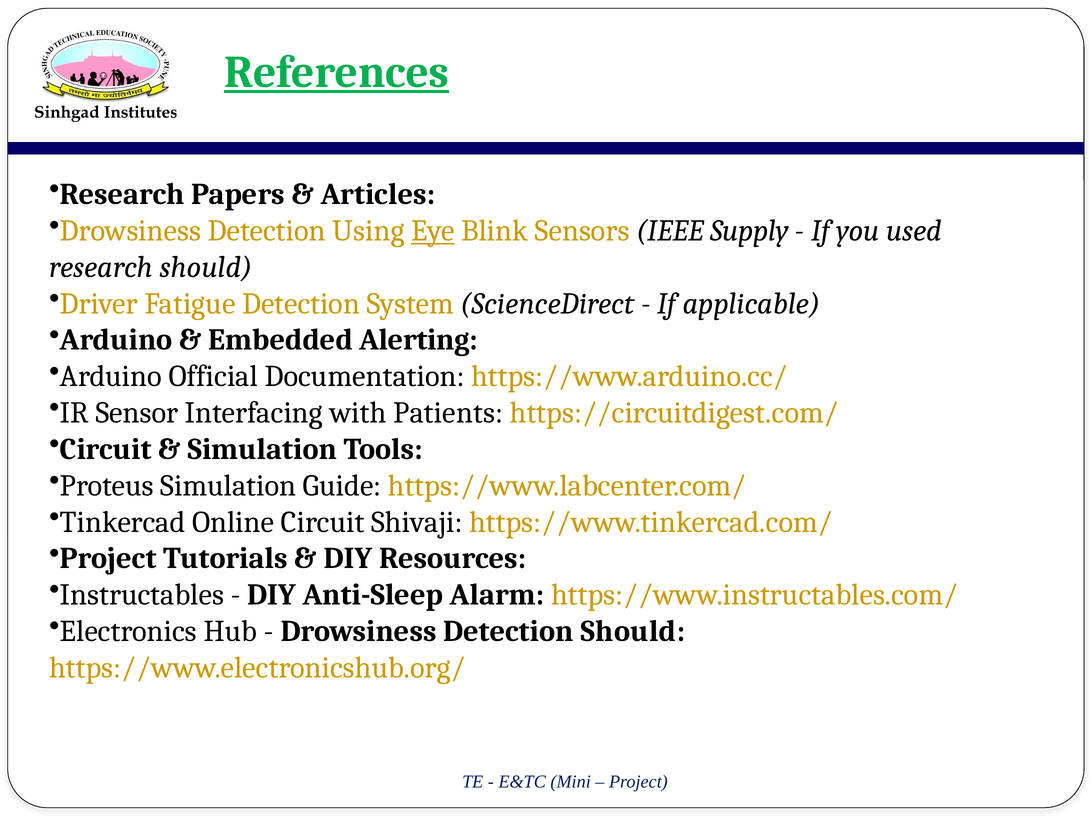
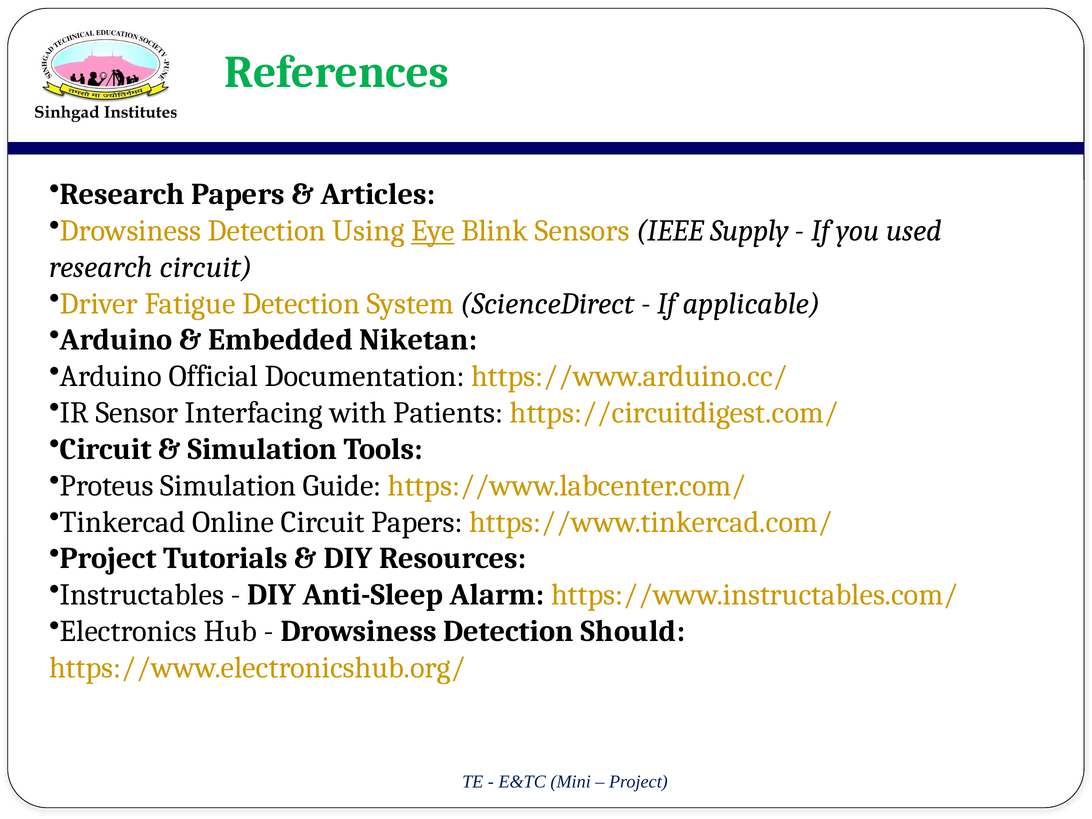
References underline: present -> none (337, 72)
research should: should -> circuit (206, 267)
Alerting: Alerting -> Niketan (418, 340)
Circuit Shivaji: Shivaji -> Papers (417, 522)
